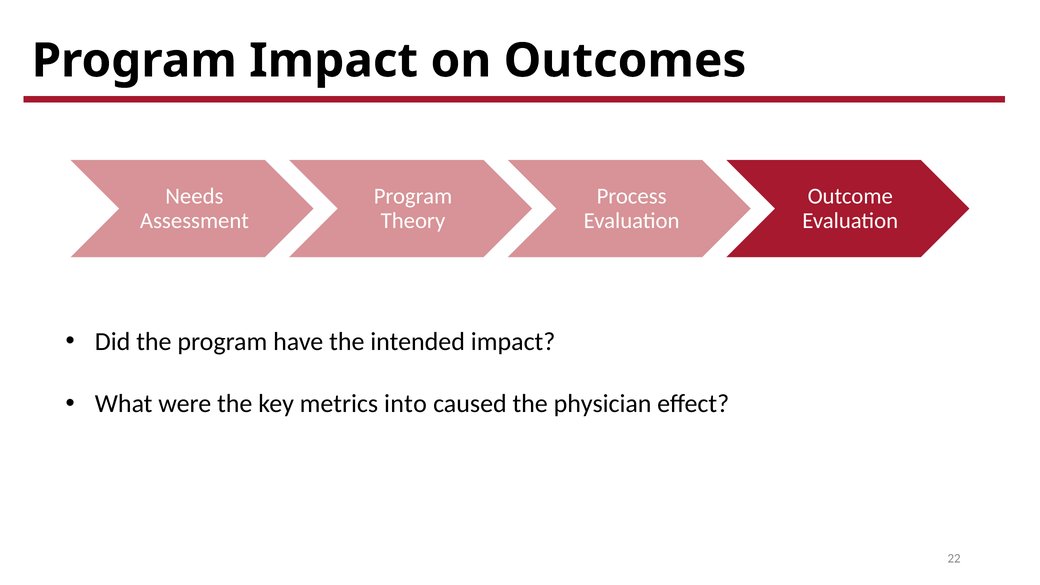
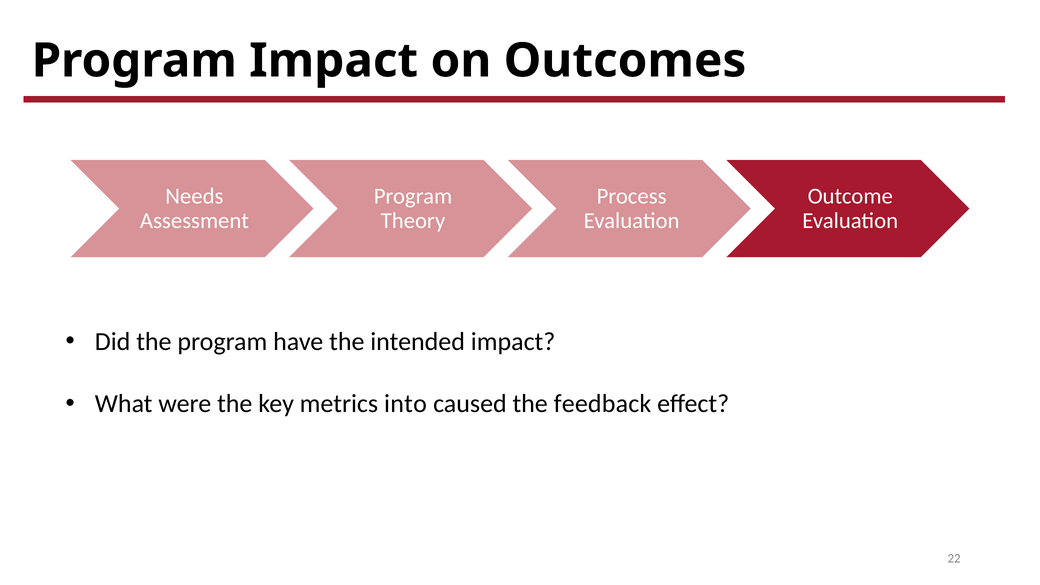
physician: physician -> feedback (602, 404)
